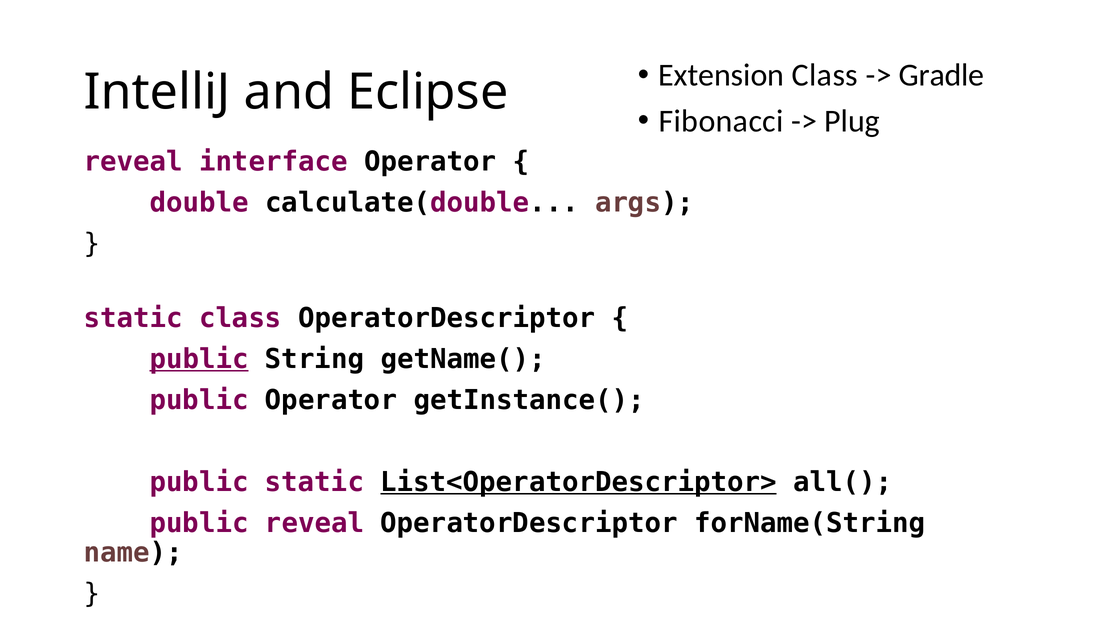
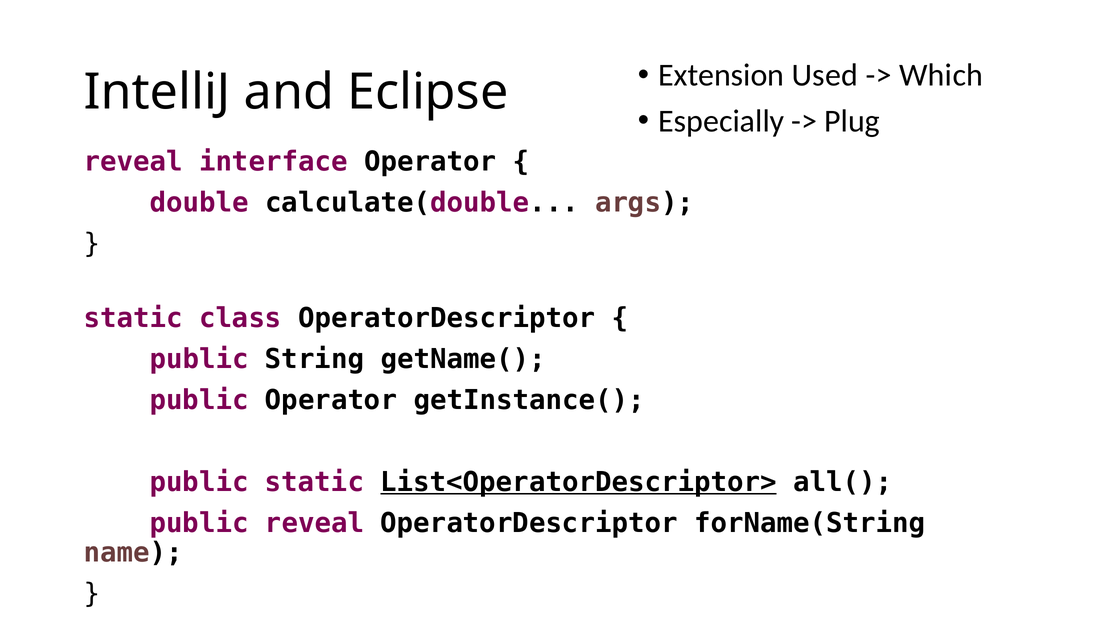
Extension Class: Class -> Used (825, 75)
Gradle: Gradle -> Which (941, 75)
Fibonacci: Fibonacci -> Especially (721, 121)
public underline: present -> none (199, 359)
